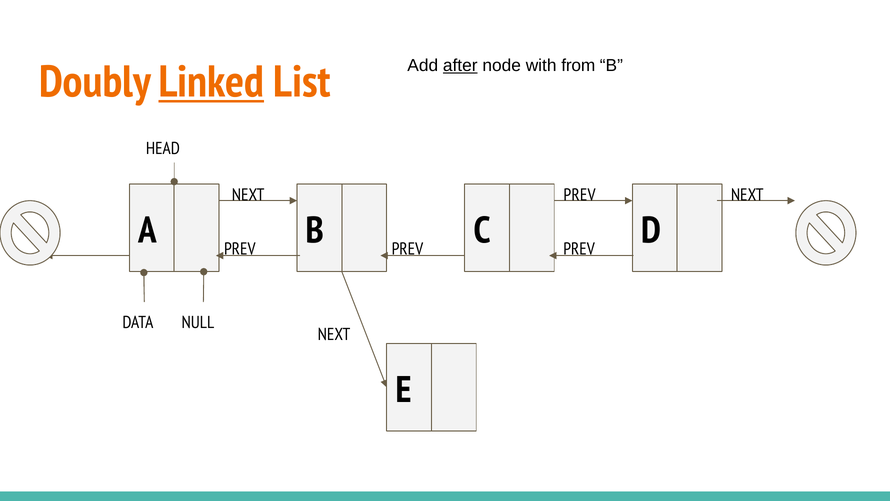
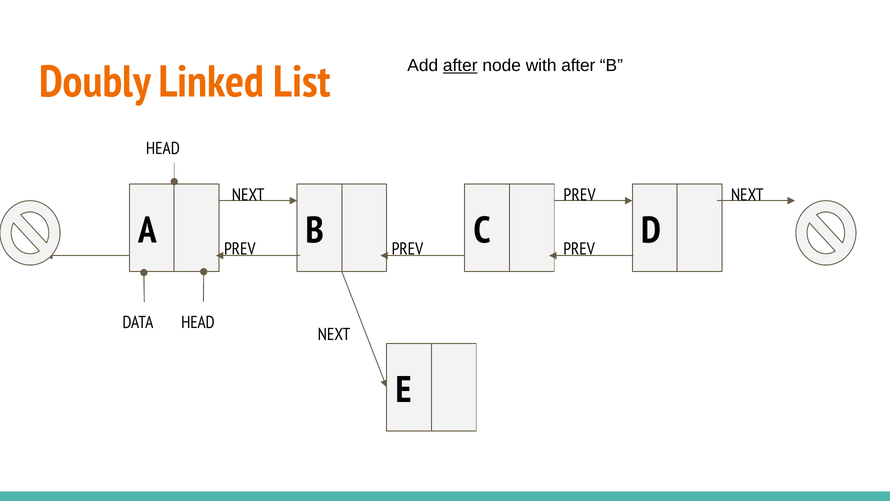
with from: from -> after (578, 66)
Linked underline: present -> none (211, 82)
DATA NULL: NULL -> HEAD (198, 322)
